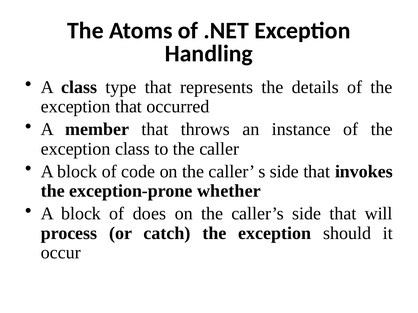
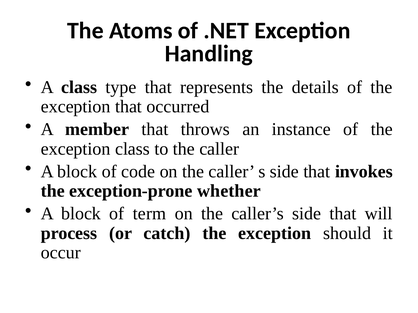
does: does -> term (149, 214)
